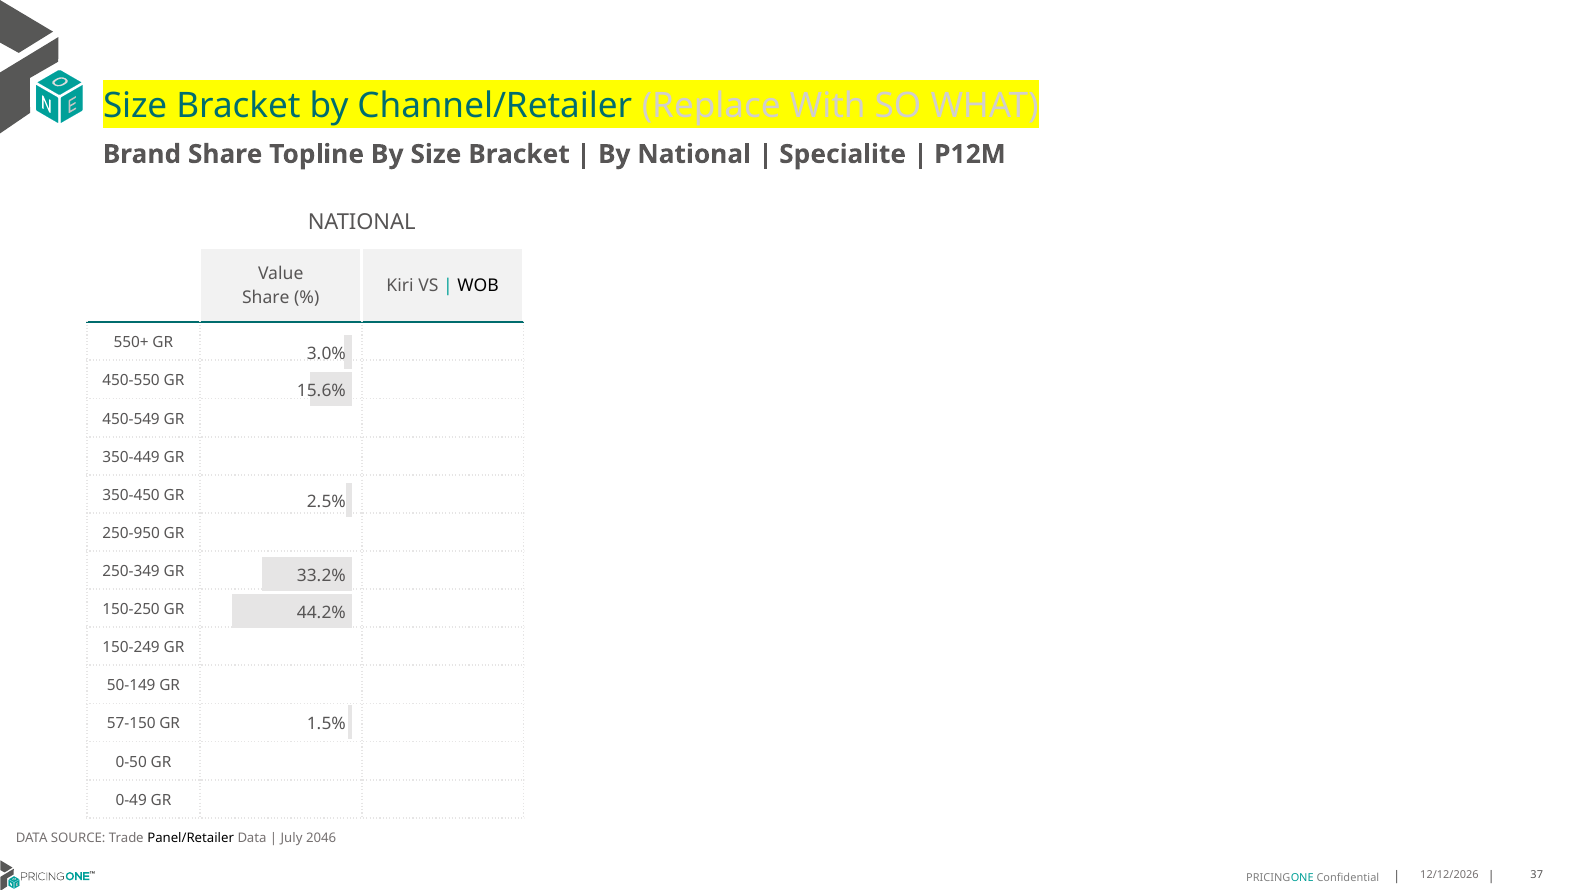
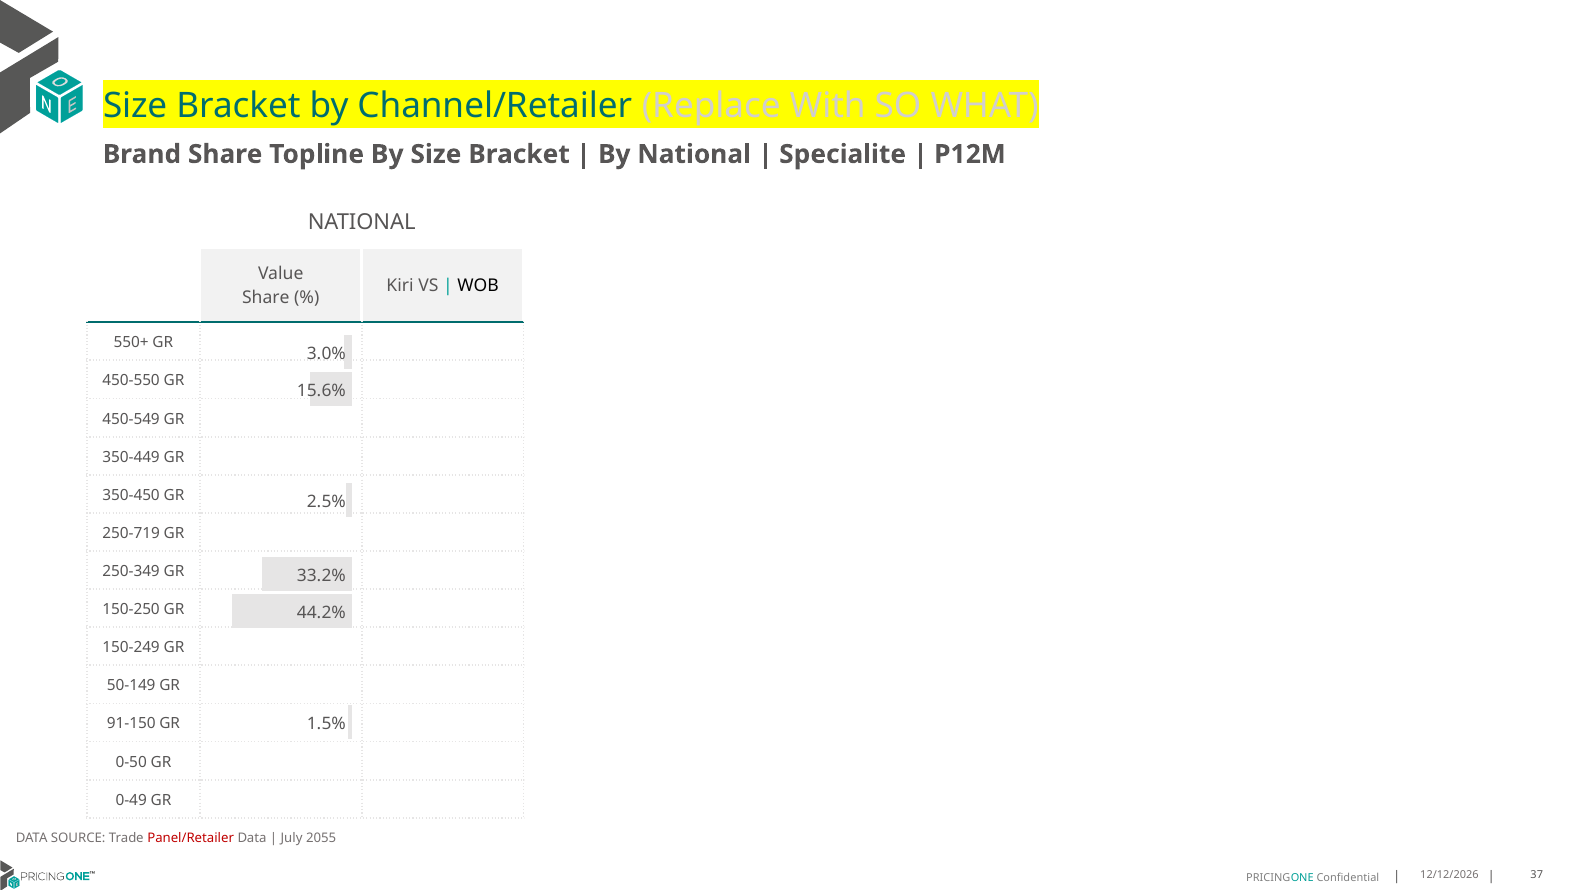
250-950: 250-950 -> 250-719 (131, 533)
57-150: 57-150 -> 91-150 (131, 724)
Panel/Retailer colour: black -> red (191, 838)
2046: 2046 -> 2055 (321, 838)
